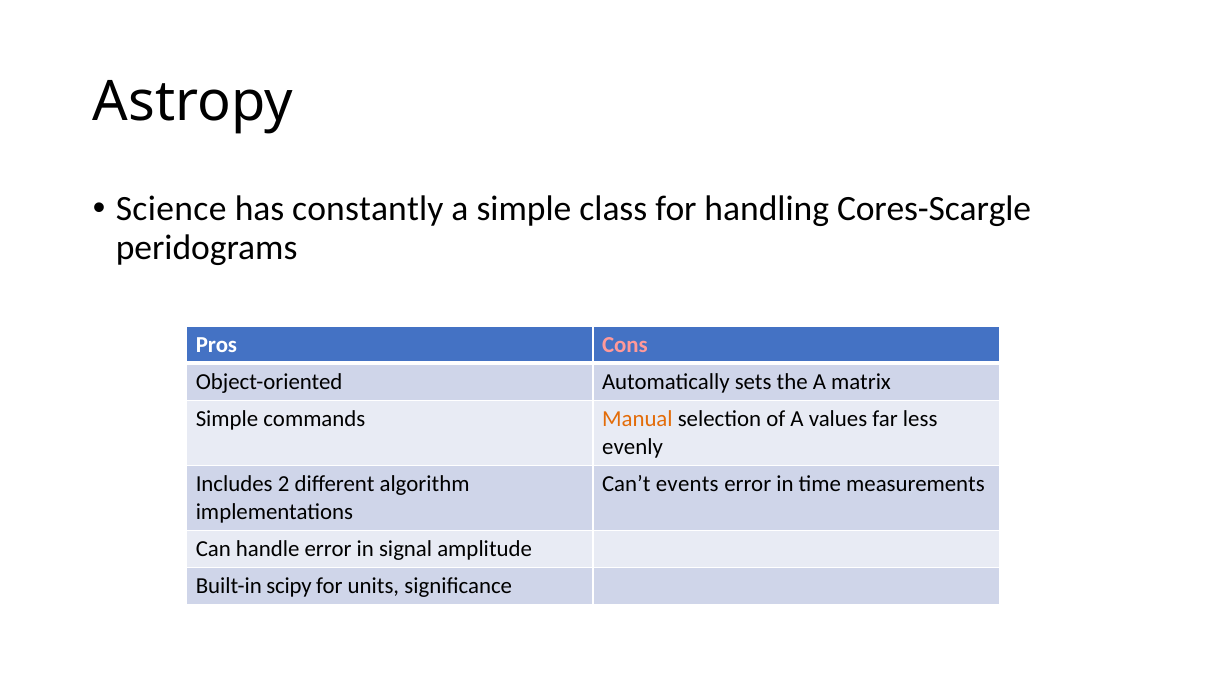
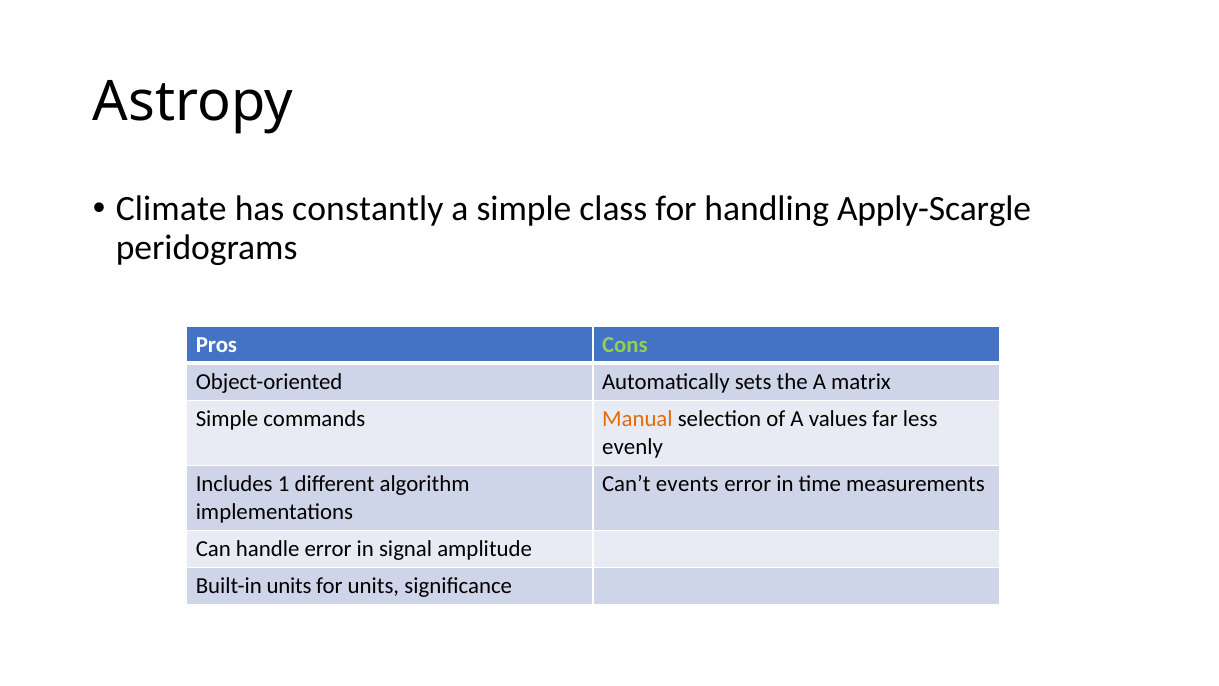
Science: Science -> Climate (171, 209)
Cores-Scargle: Cores-Scargle -> Apply-Scargle (934, 209)
Cons colour: pink -> light green (625, 345)
2: 2 -> 1 (284, 484)
Built-in scipy: scipy -> units (289, 586)
